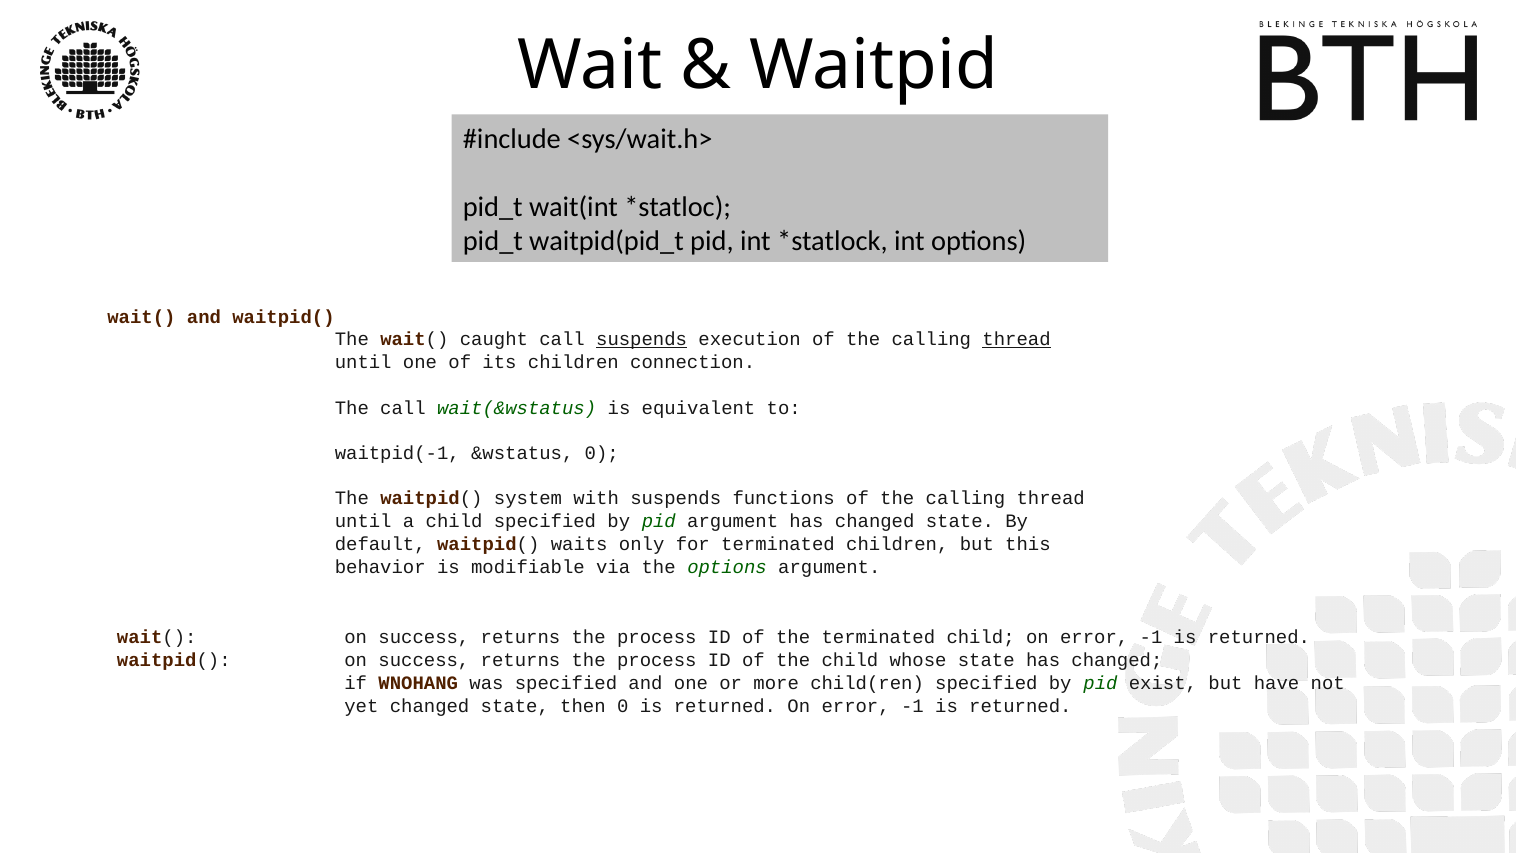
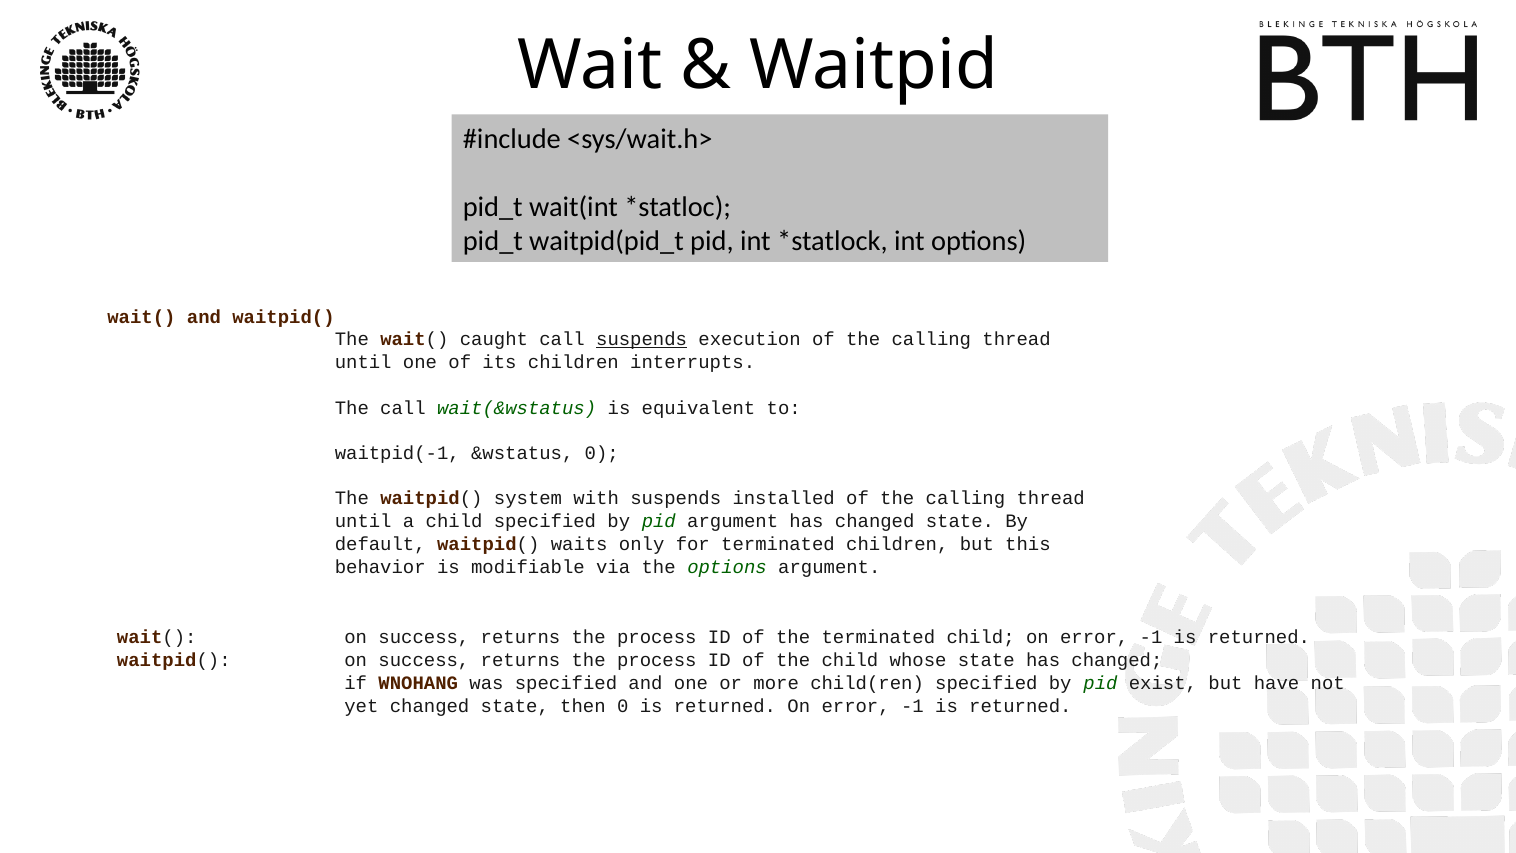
thread underline: present -> none (1017, 339)
connection: connection -> interrupts (693, 362)
functions: functions -> installed (784, 499)
